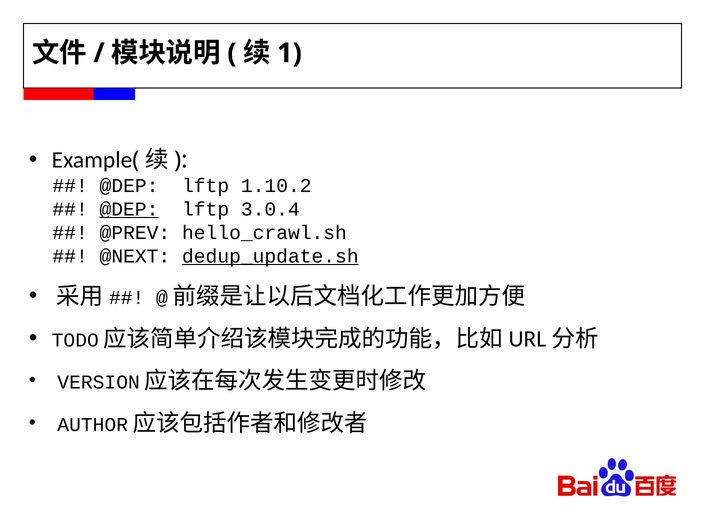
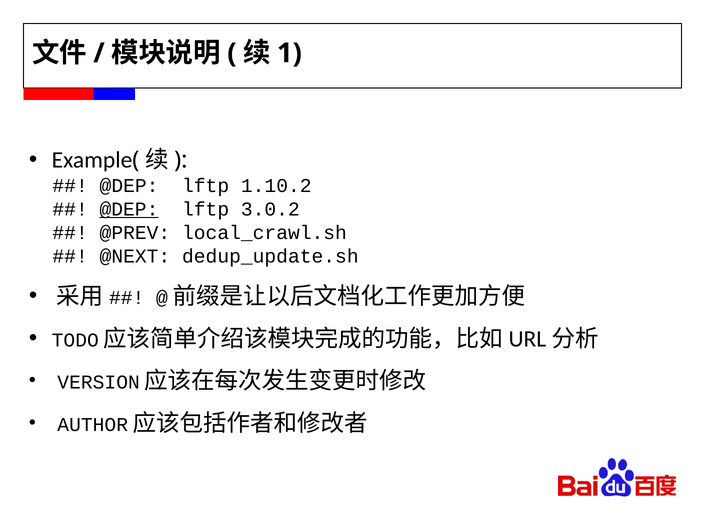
3.0.4: 3.0.4 -> 3.0.2 (270, 209)
hello_crawl.sh: hello_crawl.sh -> local_crawl.sh (264, 233)
dedup_update.sh underline: present -> none (270, 256)
